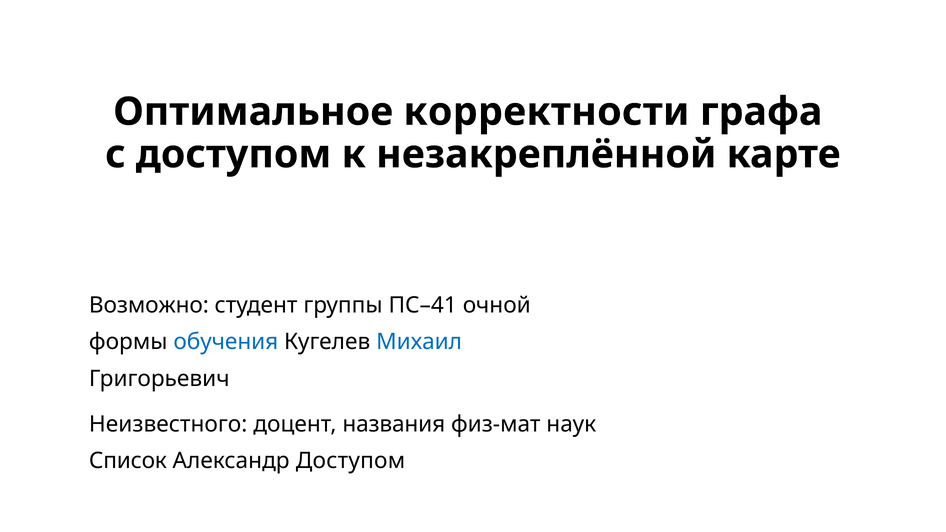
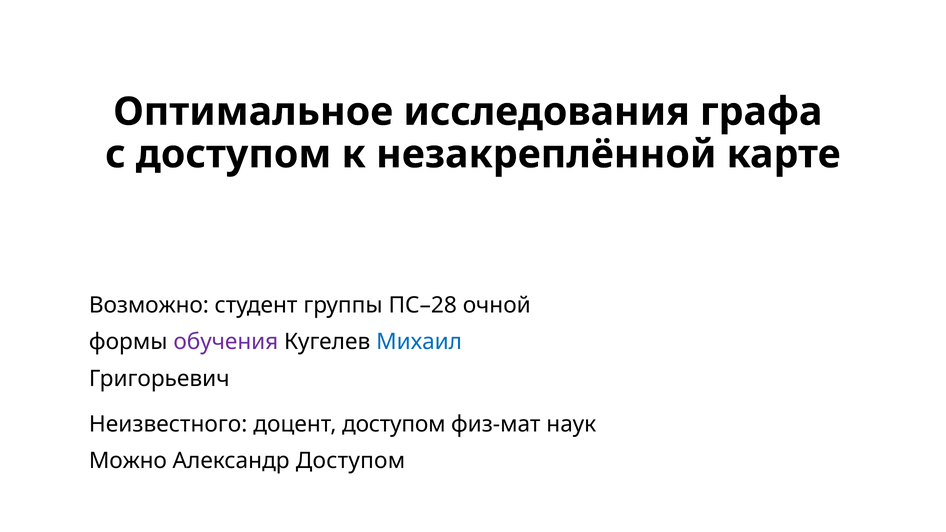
корректности: корректности -> исследования (547, 112)
ПС–41: ПС–41 -> ПС–28 (423, 305)
обучения colour: blue -> purple (226, 342)
доцент названия: названия -> доступом (394, 424)
Список: Список -> Можно (128, 461)
